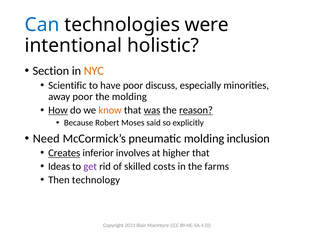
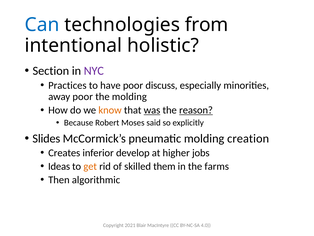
were: were -> from (207, 25)
NYC colour: orange -> purple (94, 71)
Scientific: Scientific -> Practices (67, 85)
How underline: present -> none (58, 110)
Need: Need -> Slides (46, 138)
inclusion: inclusion -> creation (248, 138)
Creates underline: present -> none (64, 153)
involves: involves -> develop (133, 153)
higher that: that -> jobs (201, 153)
get colour: purple -> orange (90, 166)
costs: costs -> them (164, 166)
technology: technology -> algorithmic (96, 180)
